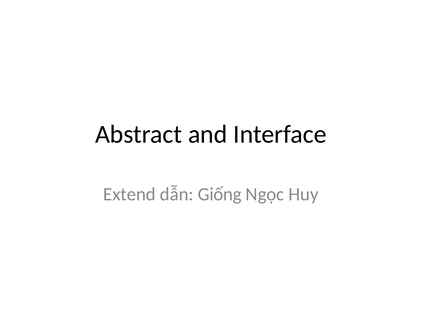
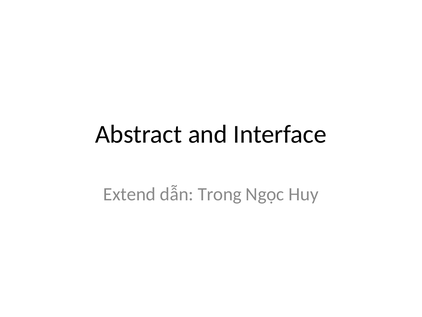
Giống: Giống -> Trong (220, 194)
